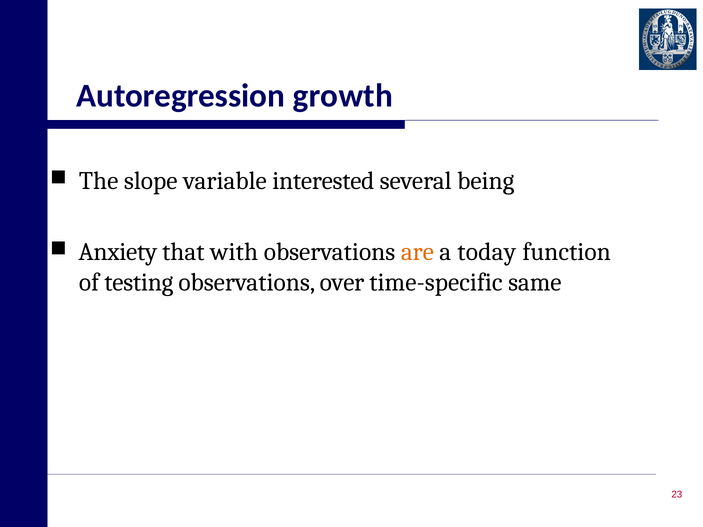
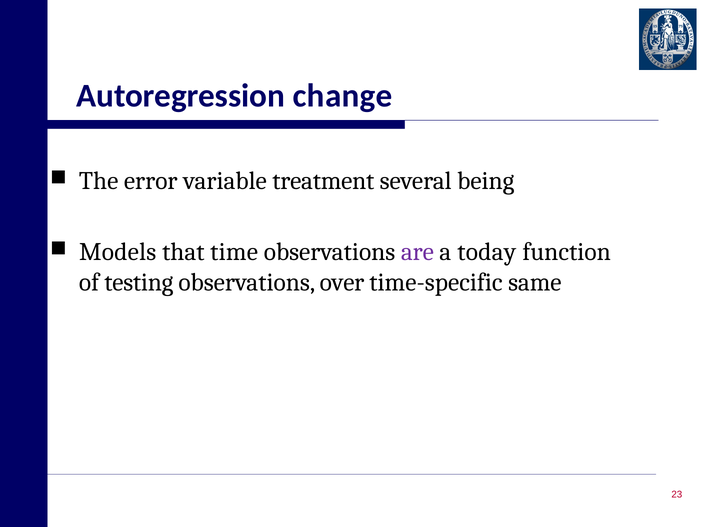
growth: growth -> change (343, 96)
slope: slope -> error (151, 181)
interested: interested -> treatment (323, 181)
Anxiety: Anxiety -> Models (118, 252)
with: with -> time (234, 252)
are colour: orange -> purple (417, 252)
